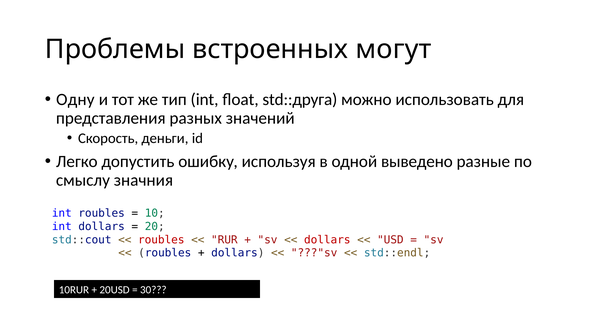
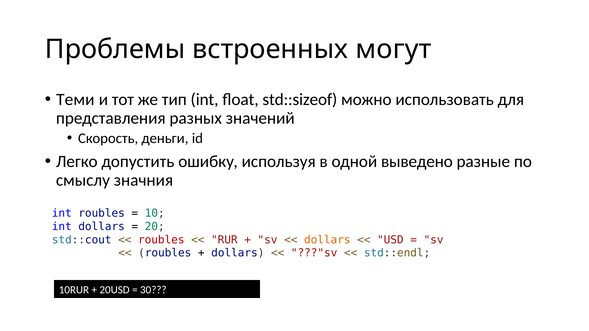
Одну: Одну -> Теми (75, 100)
std::друга: std::друга -> std::sizeof (300, 100)
dollars colour: red -> orange (327, 240)
